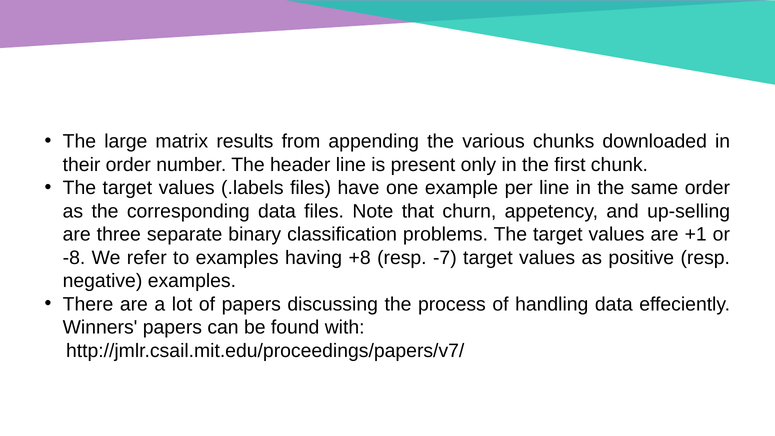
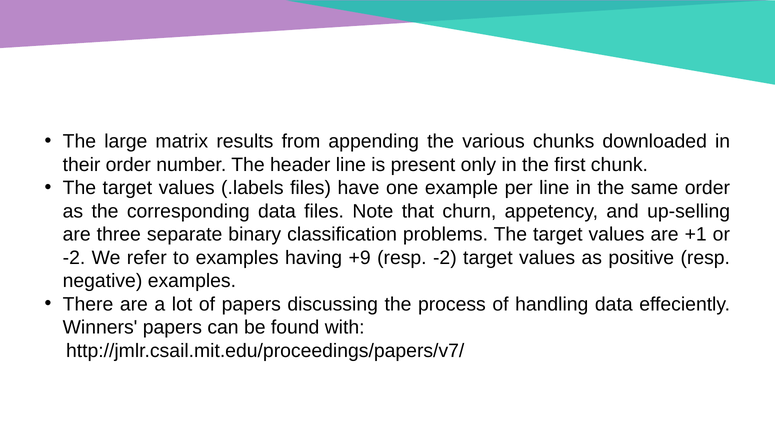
-8: -8 -> -2 (74, 258)
+8: +8 -> +9 (360, 258)
resp -7: -7 -> -2 (445, 258)
